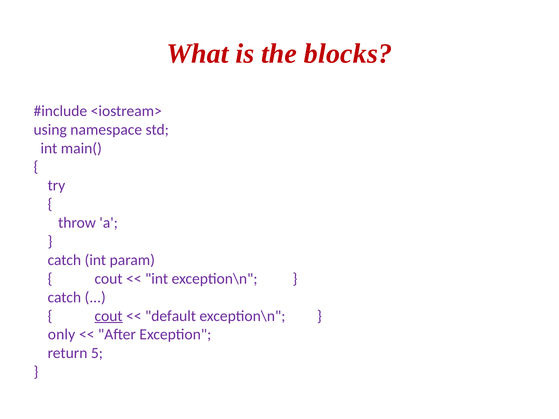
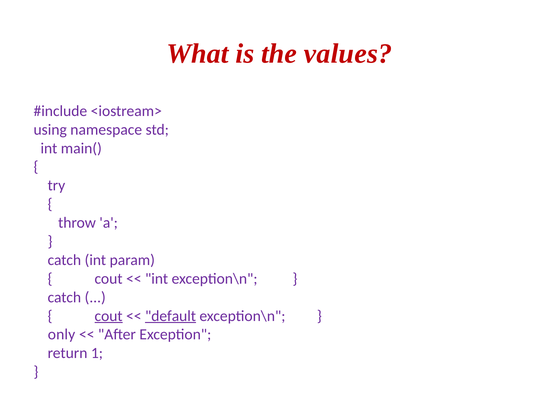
blocks: blocks -> values (348, 54)
default underline: none -> present (171, 316)
5: 5 -> 1 (97, 353)
